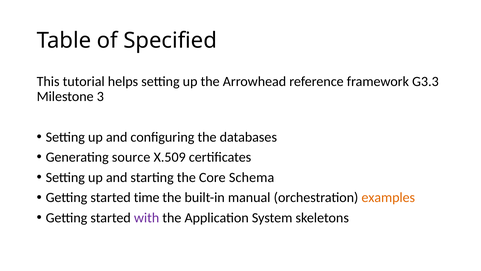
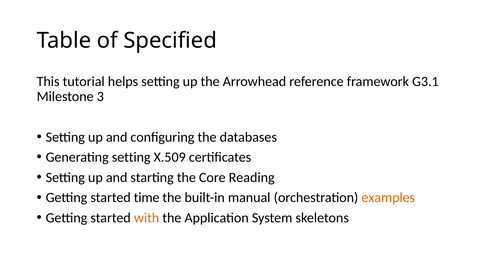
G3.3: G3.3 -> G3.1 (425, 81)
Generating source: source -> setting (131, 157)
Schema: Schema -> Reading (252, 177)
with colour: purple -> orange (147, 217)
